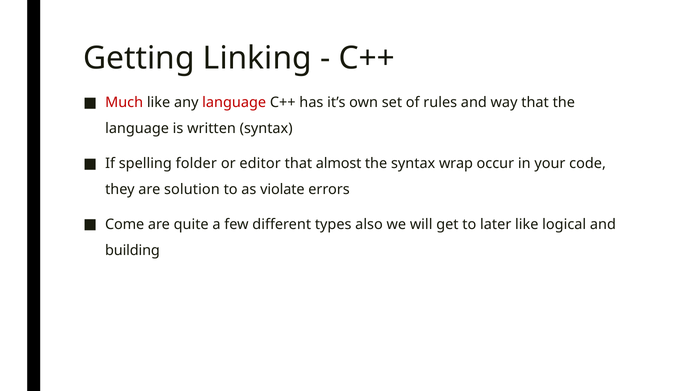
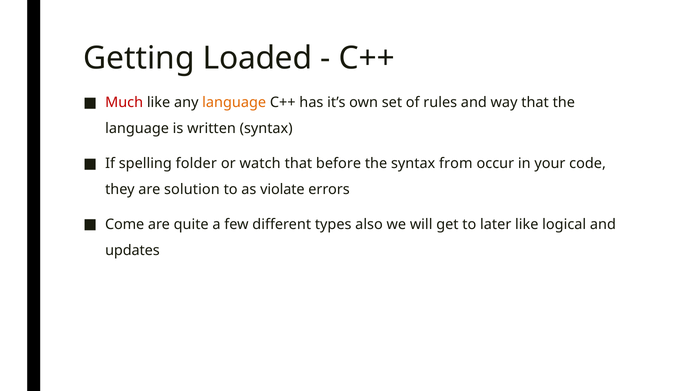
Linking: Linking -> Loaded (258, 58)
language colour: red -> orange (234, 102)
editor: editor -> watch (260, 163)
almost: almost -> before (339, 163)
wrap: wrap -> from (456, 163)
building: building -> updates (132, 250)
